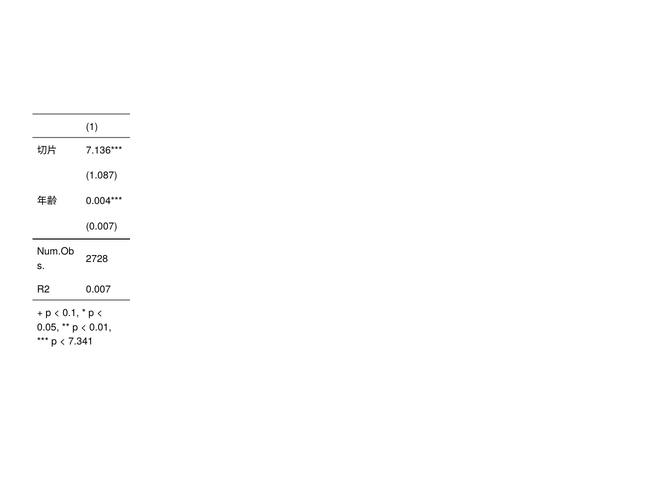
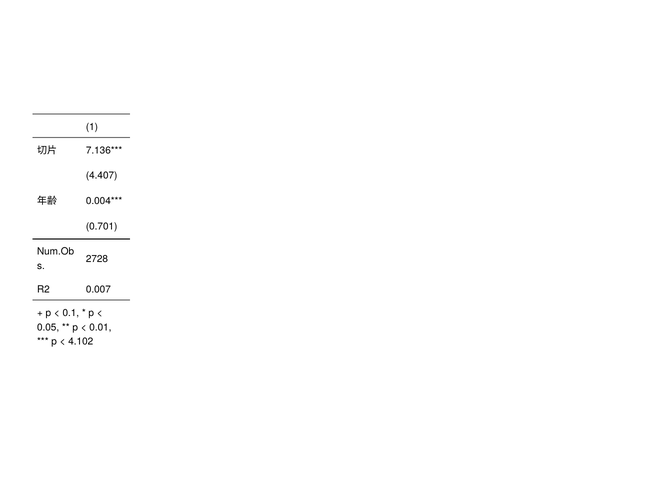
1.087: 1.087 -> 4.407 (102, 175)
0.007: 0.007 -> 0.701 (102, 226)
7.341: 7.341 -> 4.102 (81, 341)
